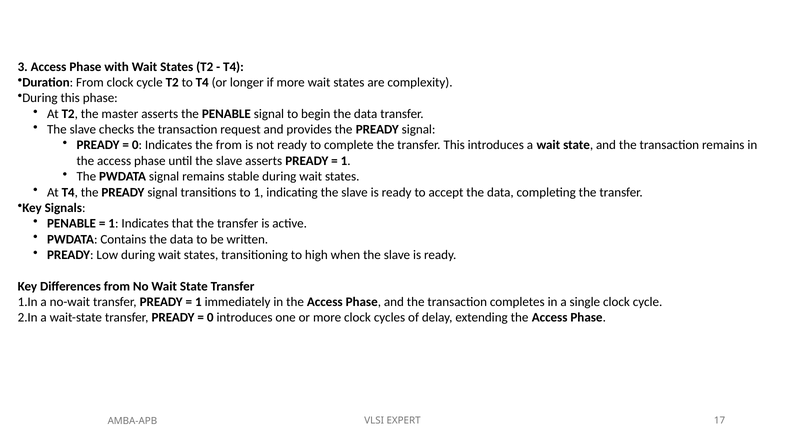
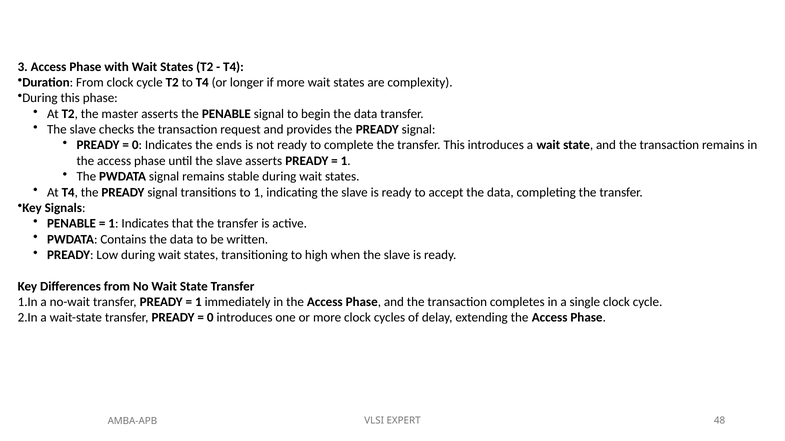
the from: from -> ends (229, 145)
17: 17 -> 48 (720, 421)
